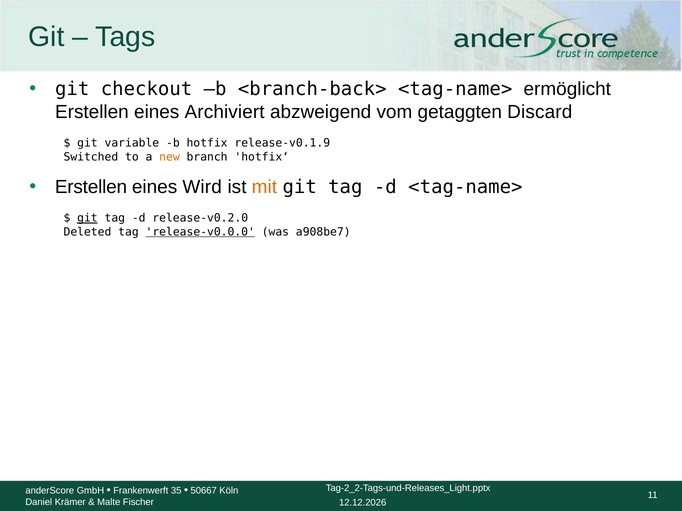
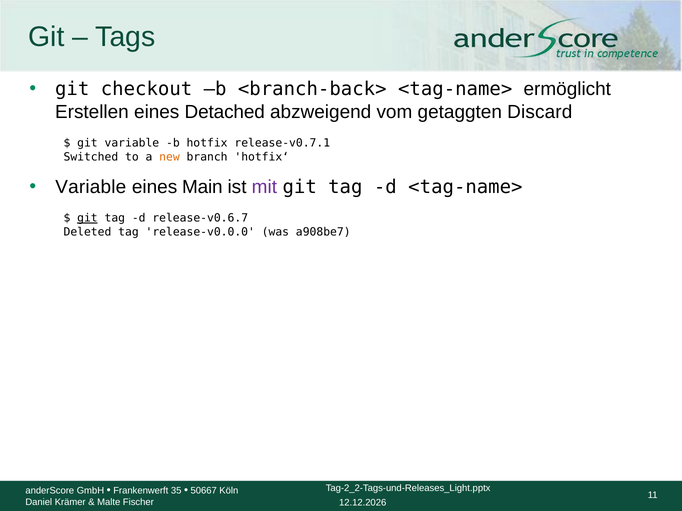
Archiviert: Archiviert -> Detached (225, 112)
release-v0.1.9: release-v0.1.9 -> release-v0.7.1 (282, 143)
Erstellen: Erstellen -> Variable (91, 187)
Wird: Wird -> Main (202, 187)
mit colour: orange -> purple (264, 187)
release-v0.2.0: release-v0.2.0 -> release-v0.6.7 (200, 218)
release-v0.0.0 underline: present -> none (200, 232)
